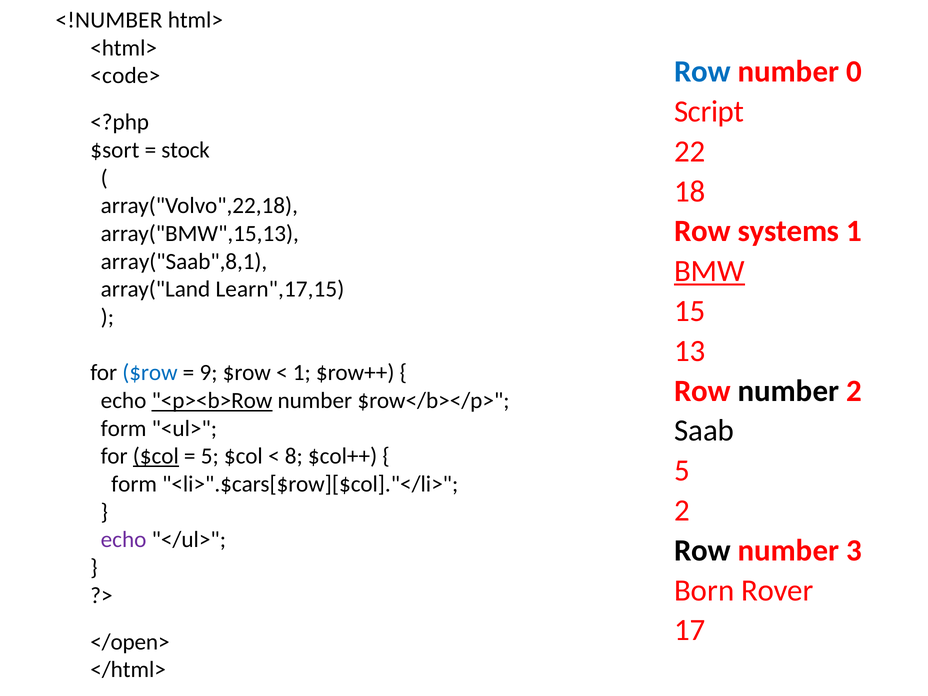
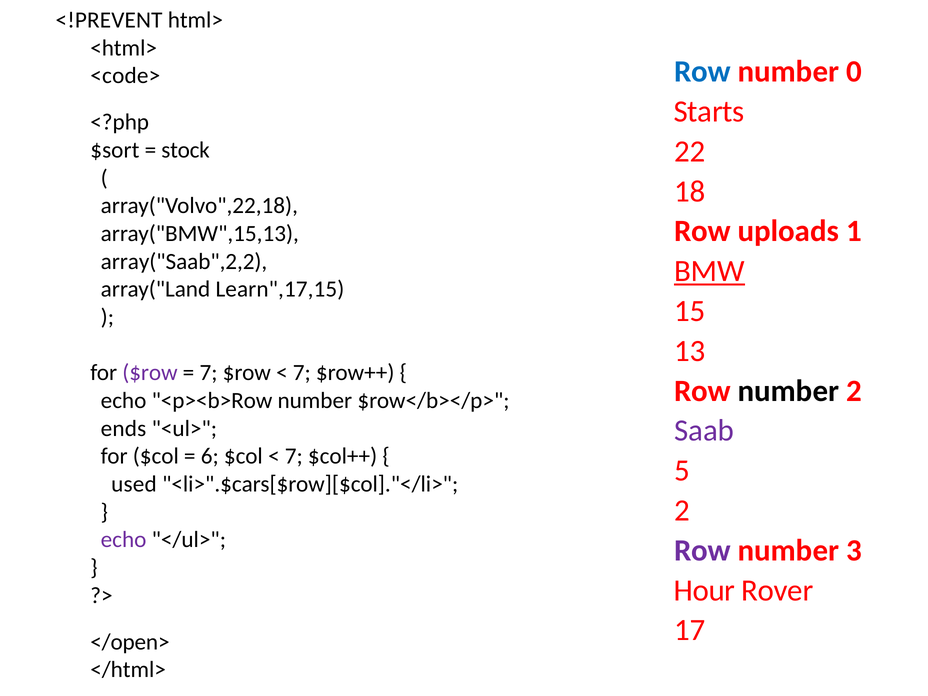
<!NUMBER: <!NUMBER -> <!PREVENT (109, 20)
Script: Script -> Starts (709, 112)
systems: systems -> uploads (788, 231)
array("Saab",8,1: array("Saab",8,1 -> array("Saab",2,2 (184, 261)
$row colour: blue -> purple (150, 373)
9: 9 -> 7 (208, 373)
1: 1 -> 7 (302, 373)
<p><b>Row underline: present -> none (212, 401)
Saab colour: black -> purple (704, 431)
form: form -> ends (123, 428)
$col underline: present -> none (156, 456)
5: 5 -> 6 (210, 456)
8: 8 -> 7 (294, 456)
form: form -> used (134, 484)
Row colour: black -> purple (703, 550)
Born: Born -> Hour (704, 590)
